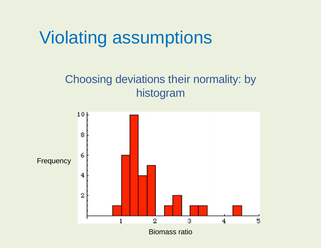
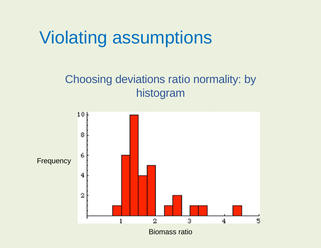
deviations their: their -> ratio (179, 79)
